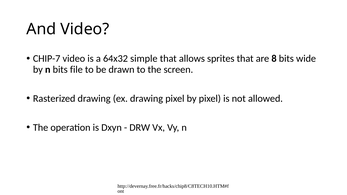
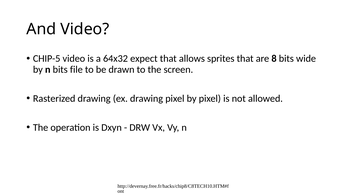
CHIP-7: CHIP-7 -> CHIP-5 (47, 59)
simple: simple -> expect (144, 59)
